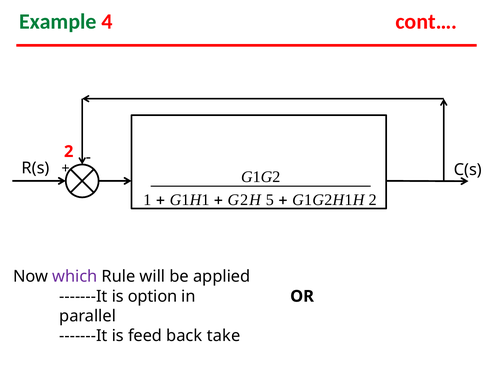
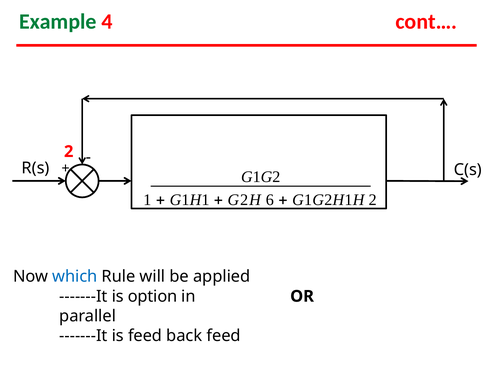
5: 5 -> 6 (270, 200)
which colour: purple -> blue (75, 276)
back take: take -> feed (224, 336)
